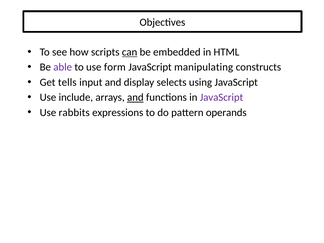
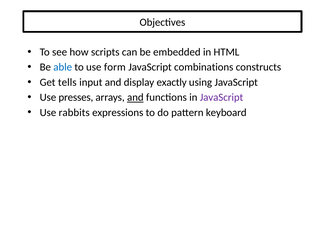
can underline: present -> none (130, 52)
able colour: purple -> blue (63, 67)
manipulating: manipulating -> combinations (204, 67)
selects: selects -> exactly (172, 82)
include: include -> presses (76, 97)
operands: operands -> keyboard (226, 113)
